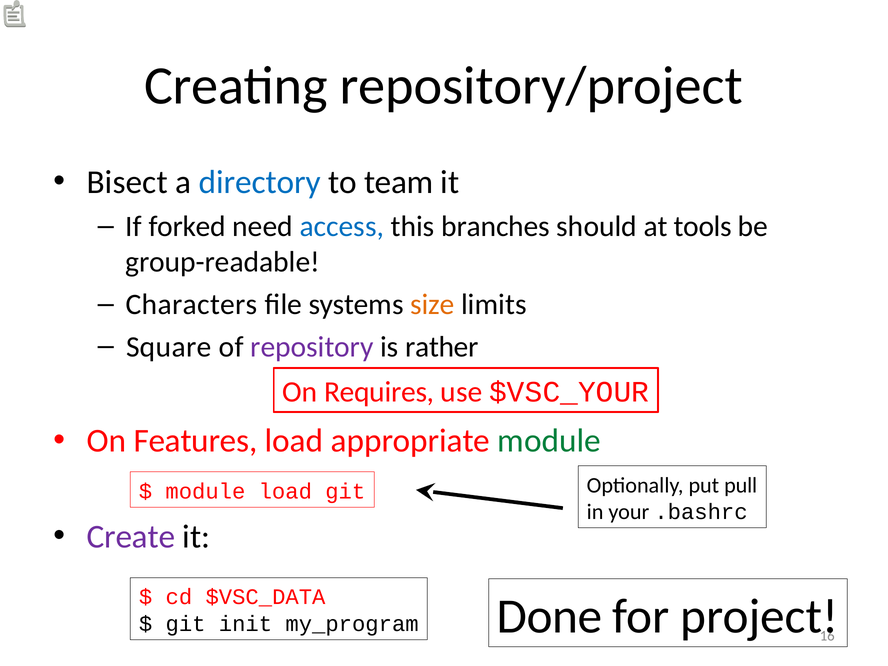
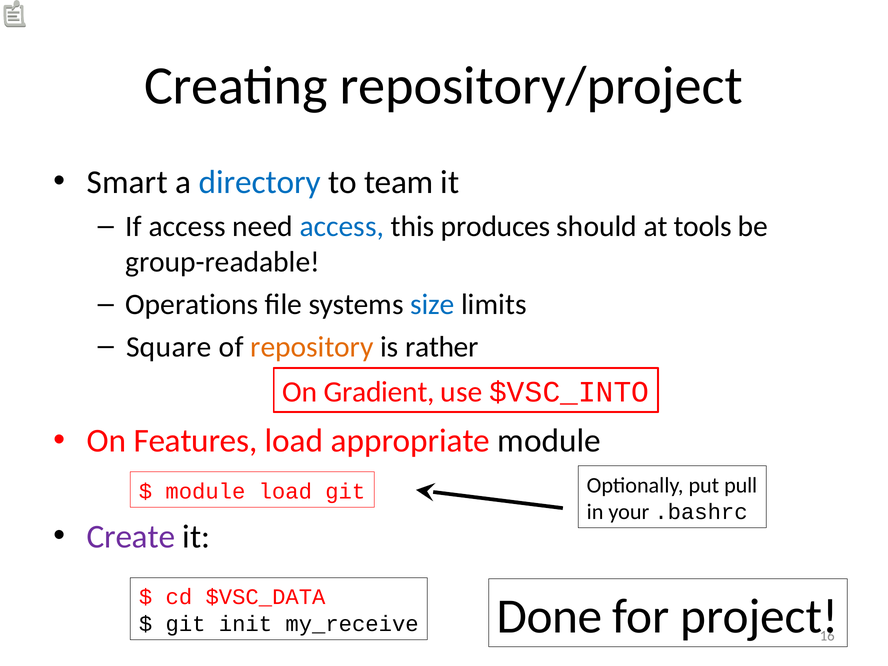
Bisect: Bisect -> Smart (127, 182)
If forked: forked -> access (187, 227)
branches: branches -> produces (496, 227)
Characters: Characters -> Operations (192, 305)
size colour: orange -> blue (433, 305)
repository colour: purple -> orange (312, 347)
Requires: Requires -> Gradient (379, 392)
$VSC_YOUR: $VSC_YOUR -> $VSC_INTO (569, 392)
module colour: green -> black (549, 441)
my_program: my_program -> my_receive (352, 624)
